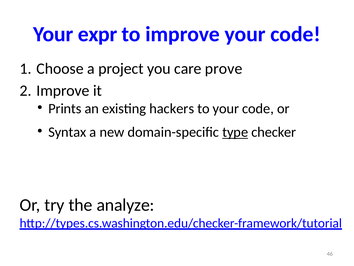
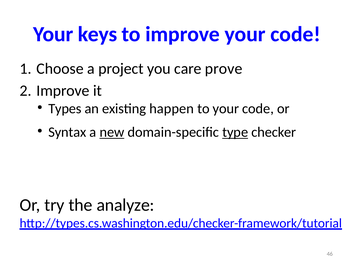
expr: expr -> keys (98, 34)
Prints: Prints -> Types (65, 108)
hackers: hackers -> happen (172, 108)
new underline: none -> present (112, 132)
